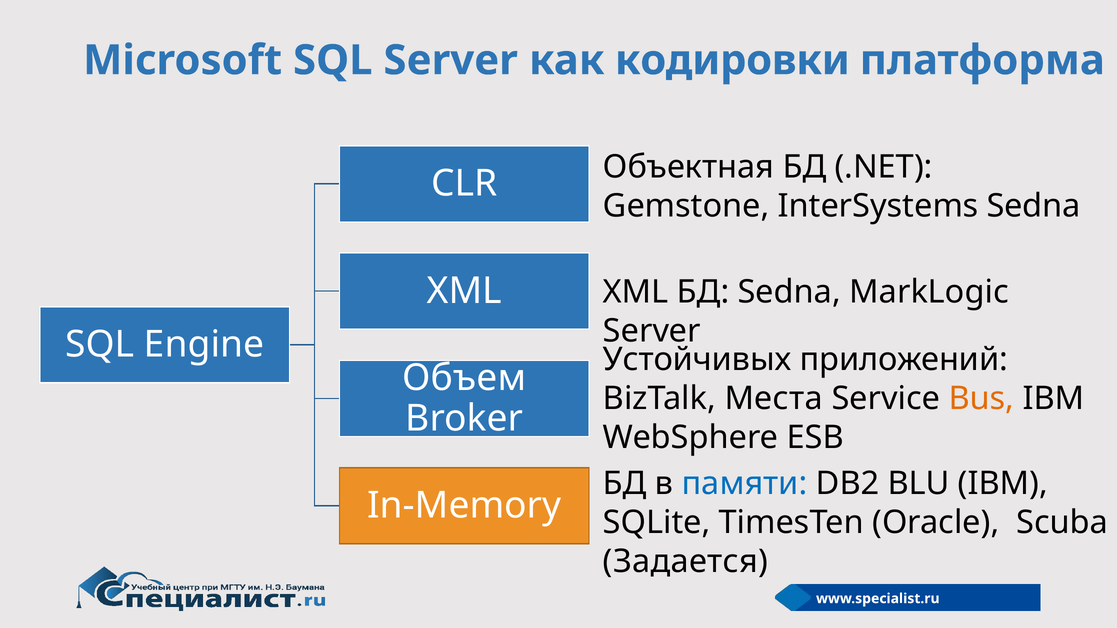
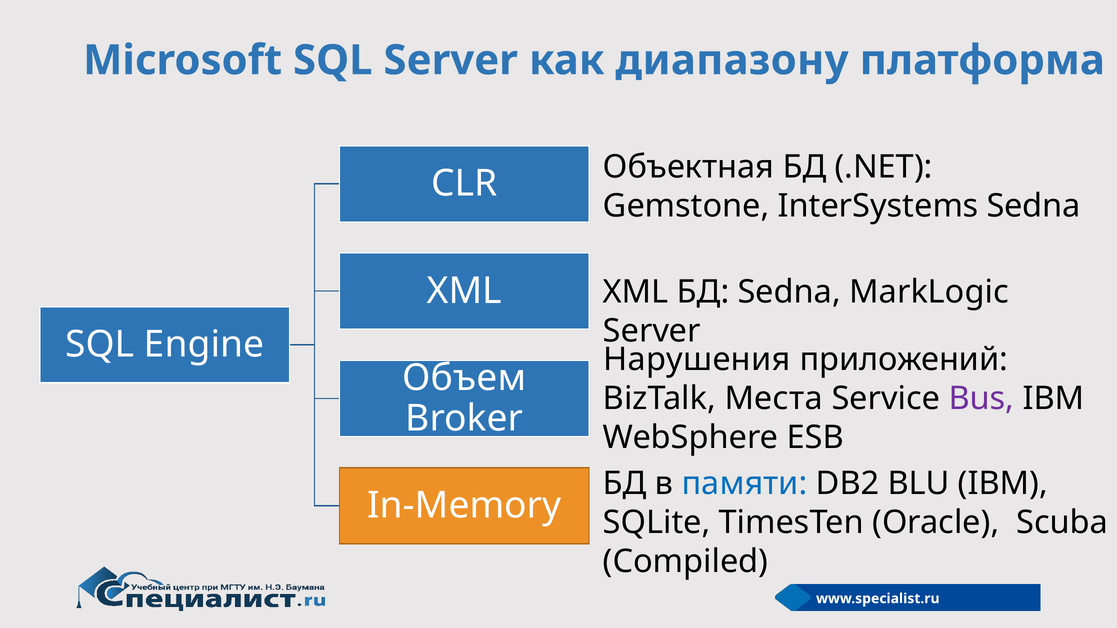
кодировки: кодировки -> диапазону (732, 60)
Устойчивых: Устойчивых -> Нарушения (697, 360)
Bus colour: orange -> purple (981, 399)
Задается: Задается -> Compiled (686, 562)
